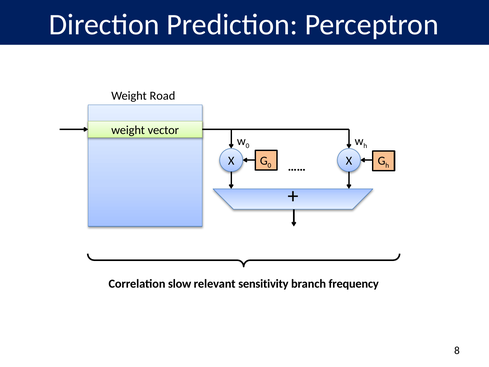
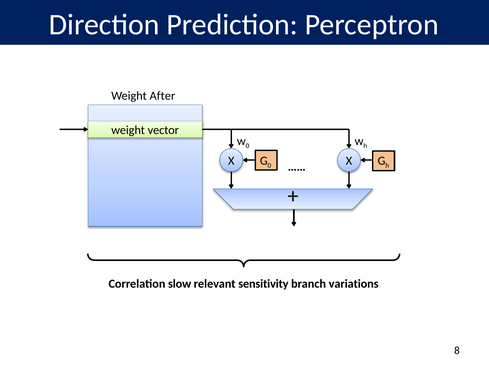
Road: Road -> After (162, 96)
frequency: frequency -> variations (354, 284)
